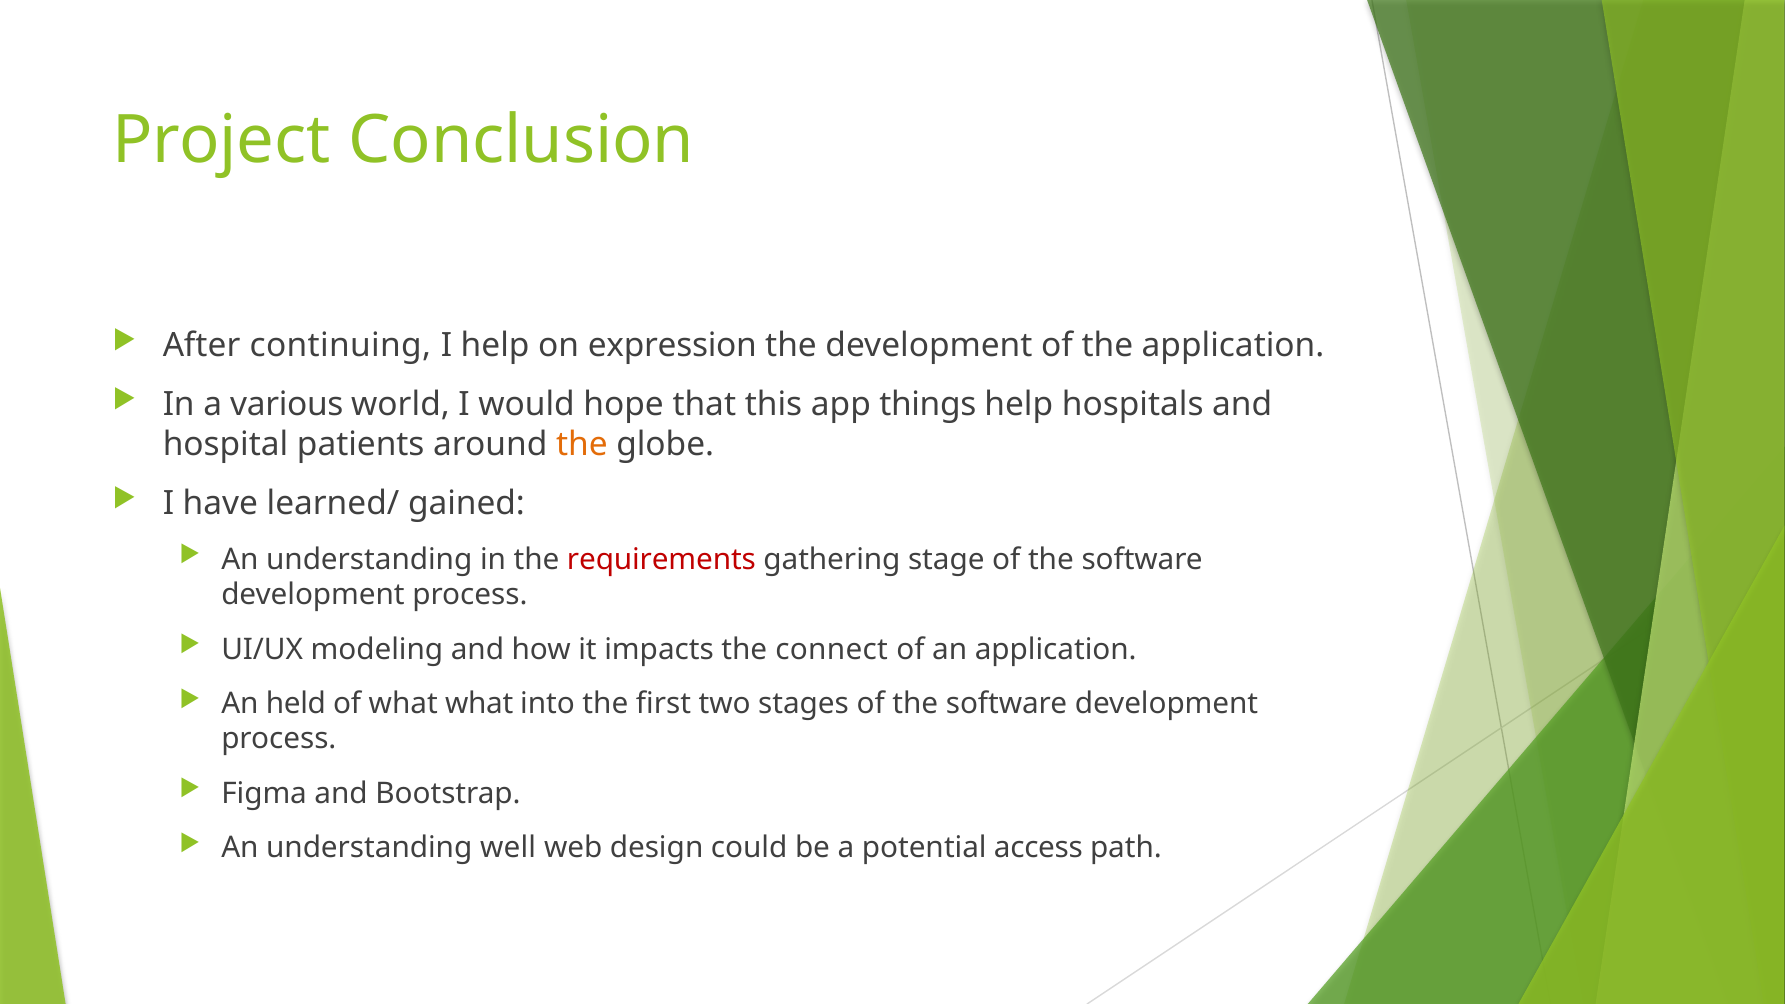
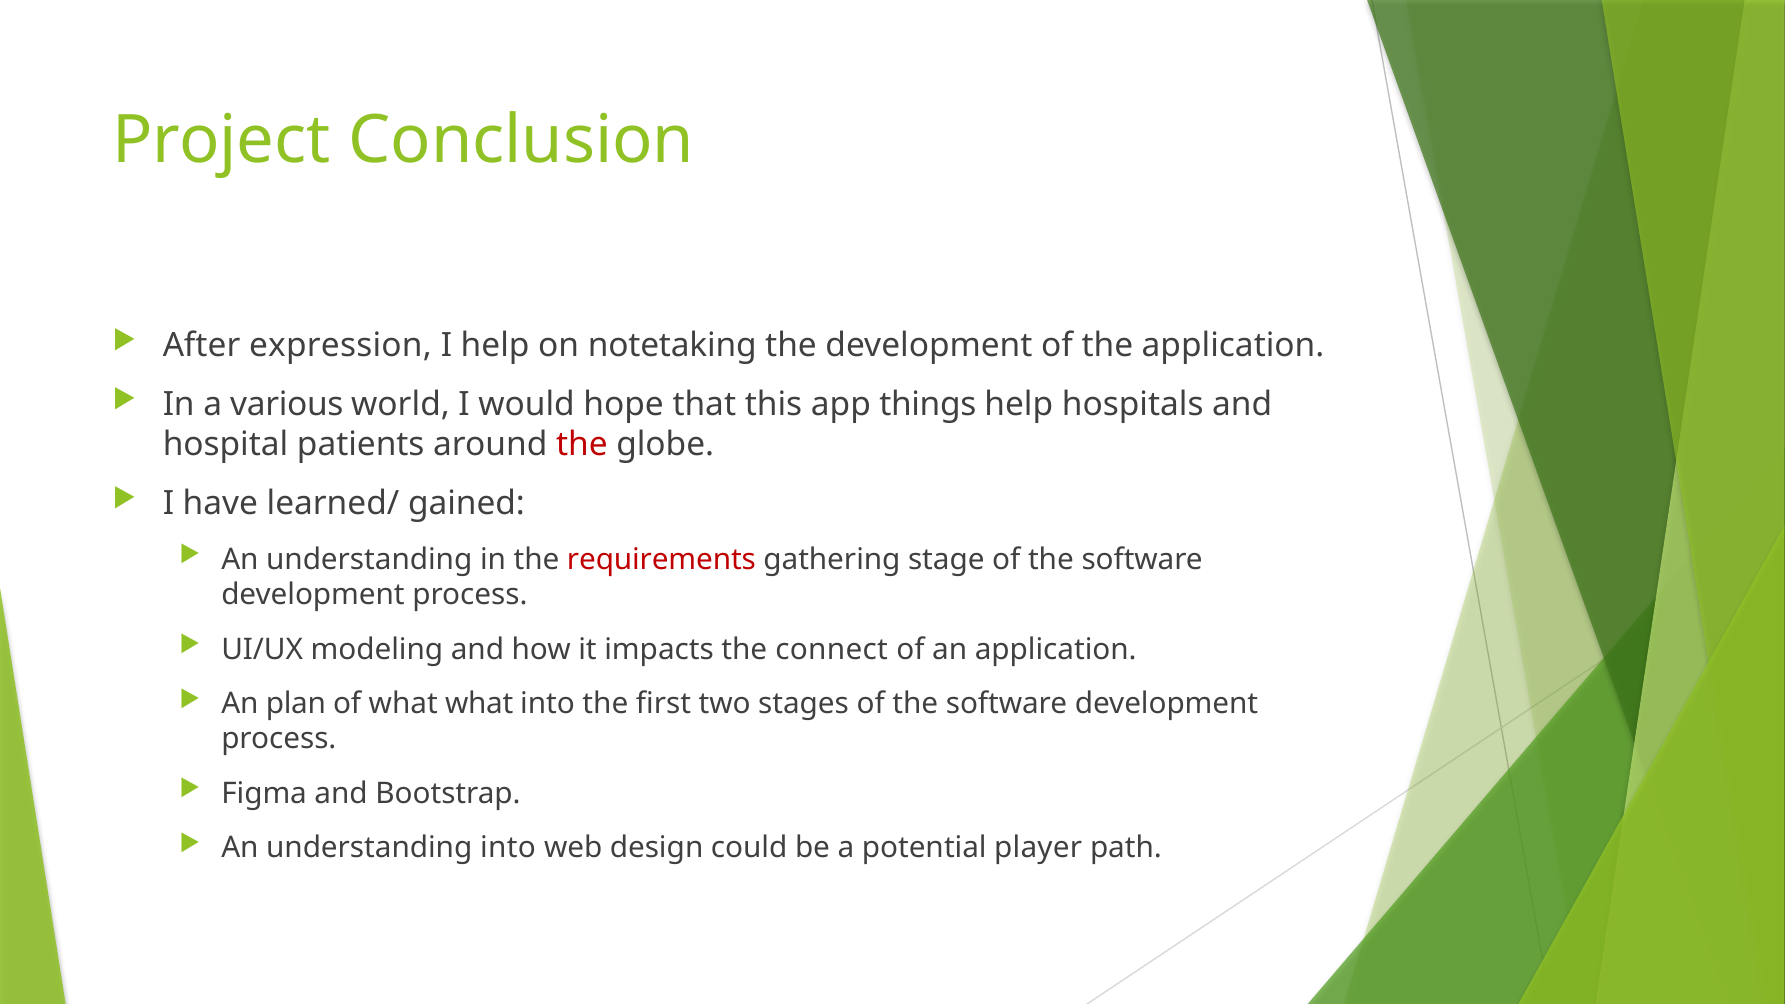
continuing: continuing -> expression (340, 345)
expression: expression -> notetaking (672, 345)
the colour: orange -> red (582, 444)
held: held -> plan (296, 703)
understanding well: well -> into (508, 848)
access: access -> player (1038, 848)
